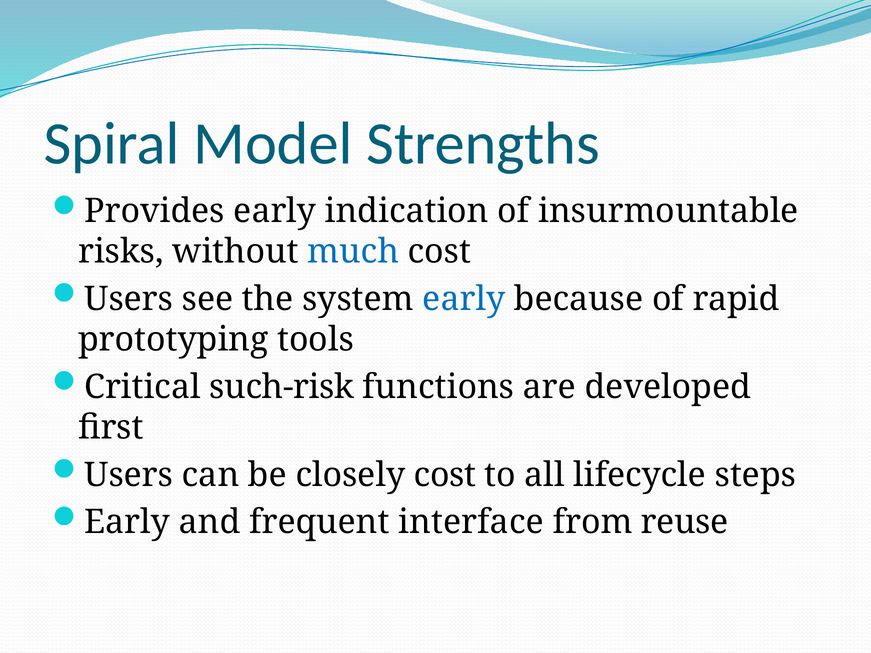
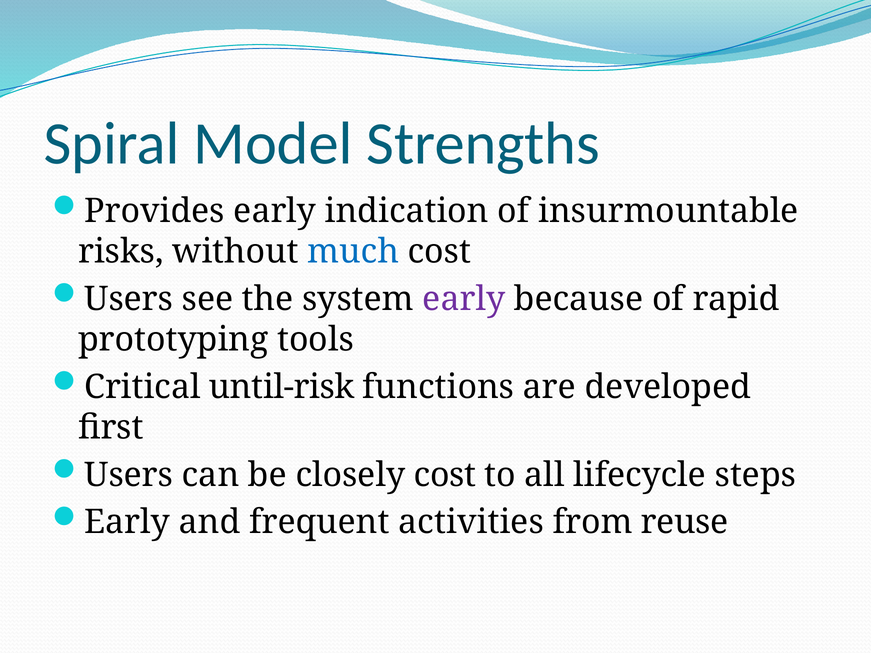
early colour: blue -> purple (464, 299)
such-risk: such-risk -> until-risk (282, 387)
interface: interface -> activities (471, 522)
